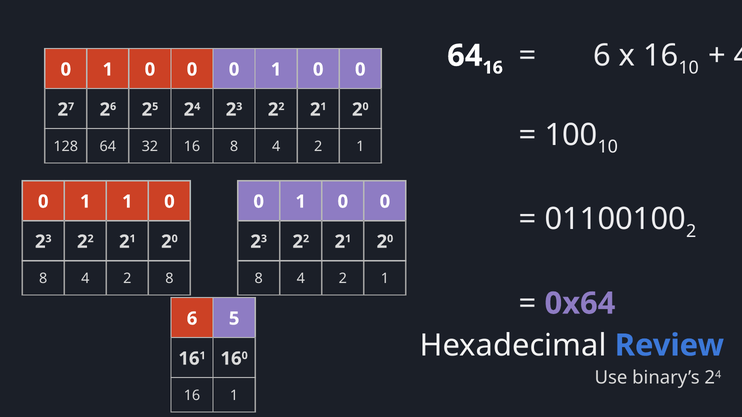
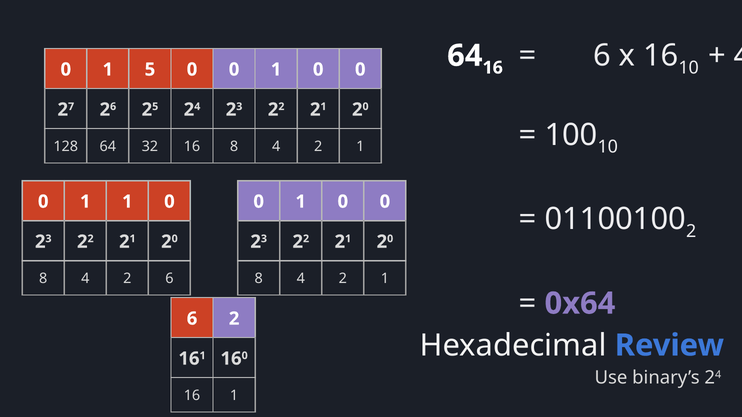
0: 0 -> 5 (150, 70)
2 8: 8 -> 6 (169, 279)
6 5: 5 -> 2 (234, 319)
